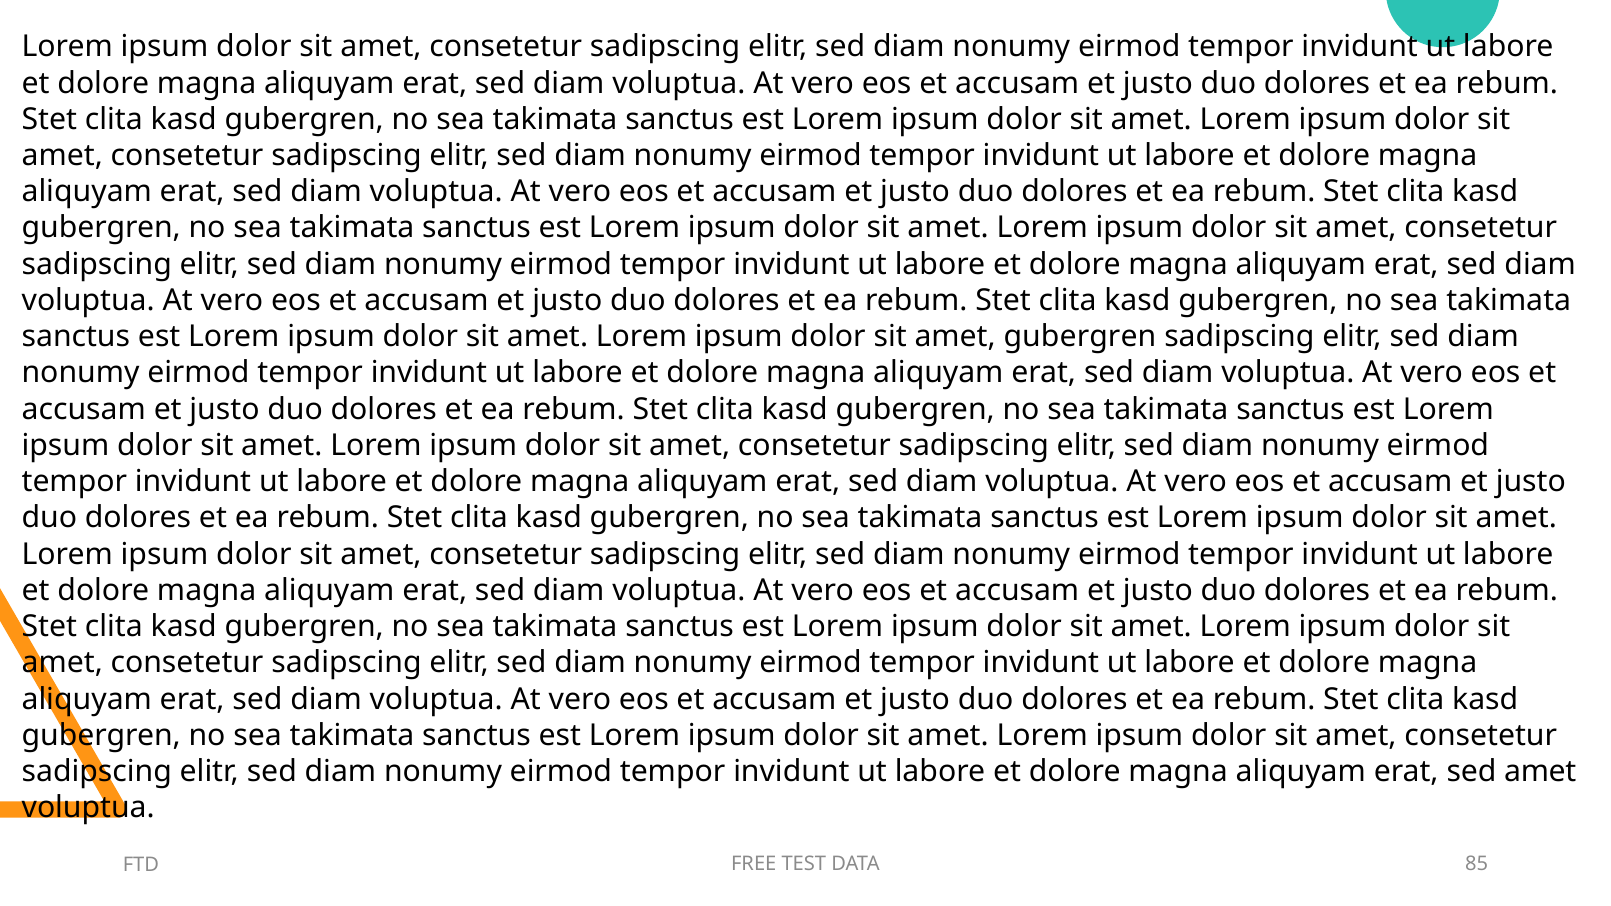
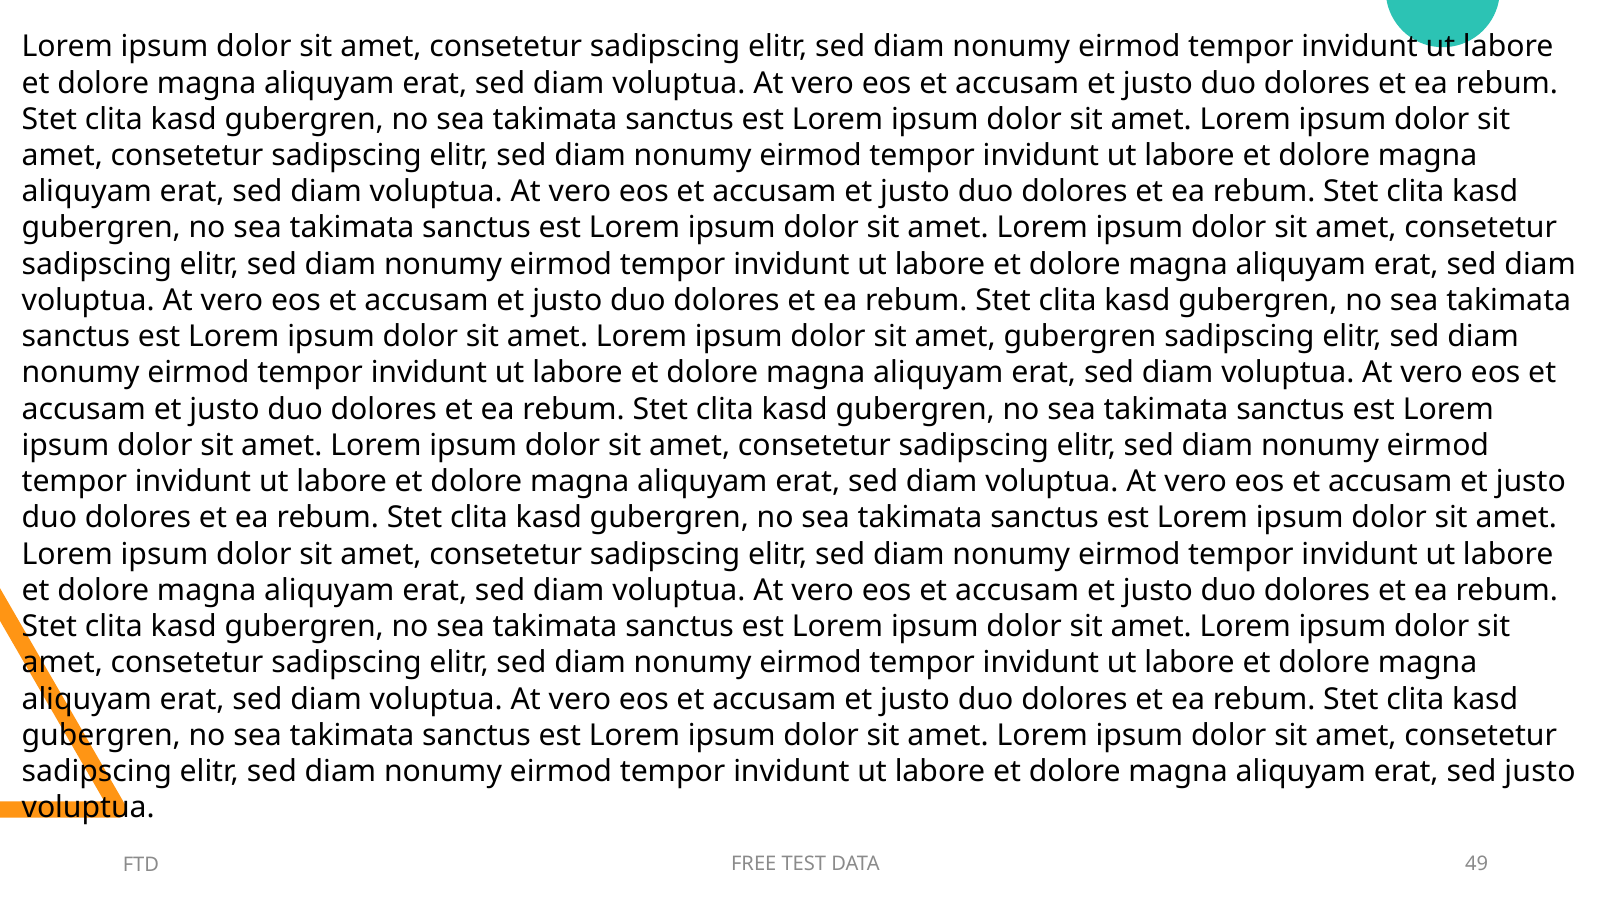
sed amet: amet -> justo (1540, 772)
85: 85 -> 49 (1477, 864)
